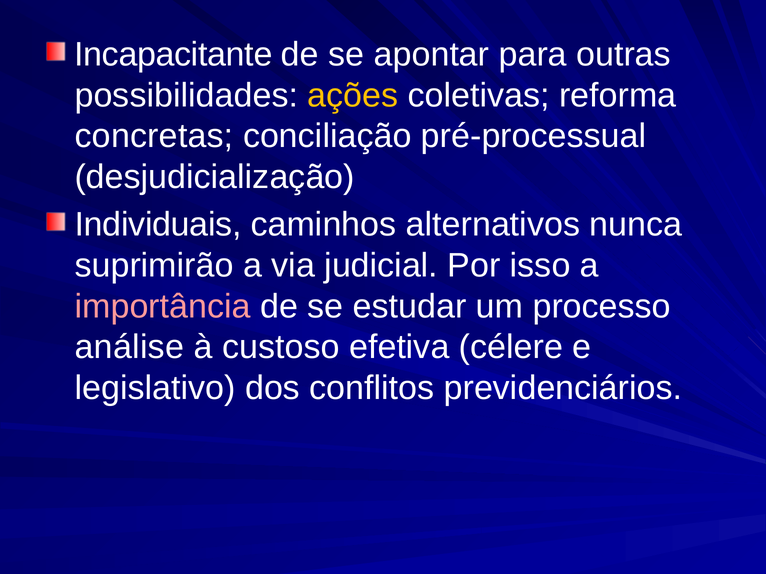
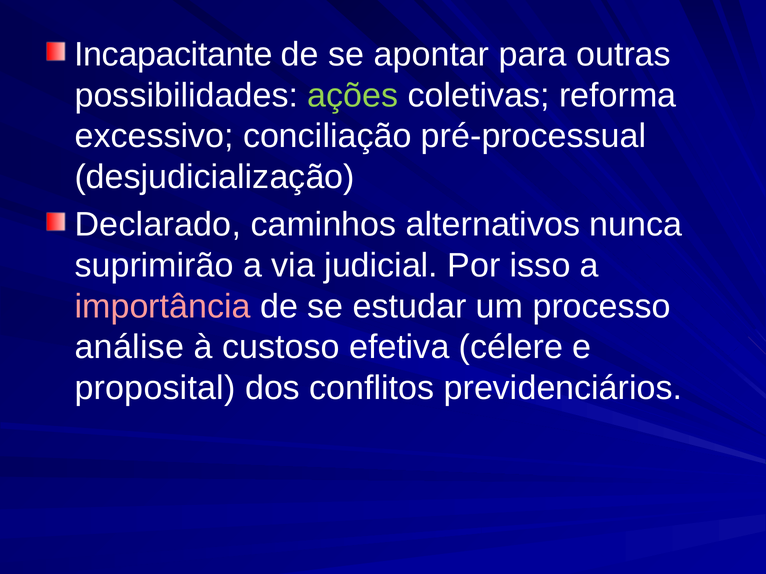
ações colour: yellow -> light green (353, 95)
concretas: concretas -> excessivo (154, 136)
Individuais: Individuais -> Declarado (158, 225)
legislativo: legislativo -> proposital (155, 388)
